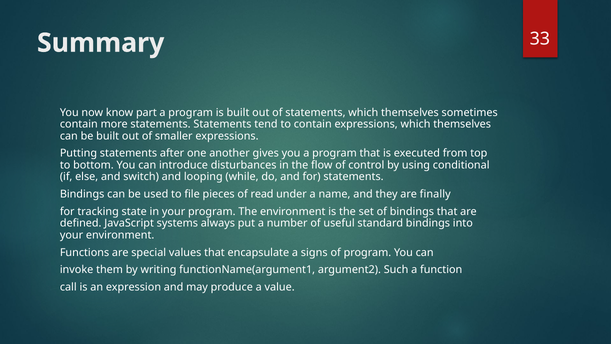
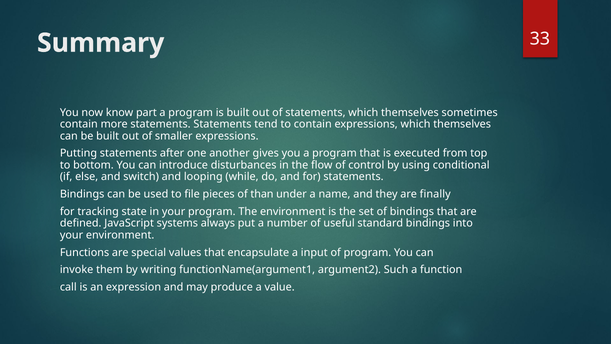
read: read -> than (262, 194)
signs: signs -> input (314, 252)
